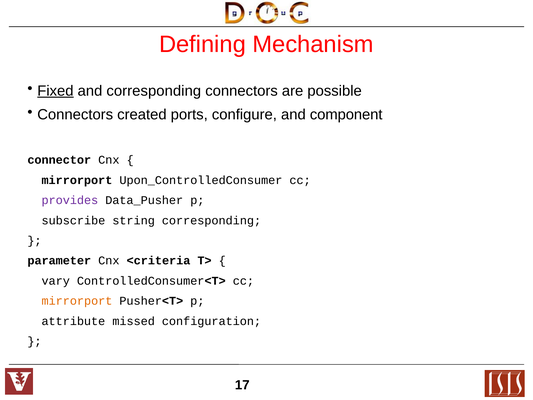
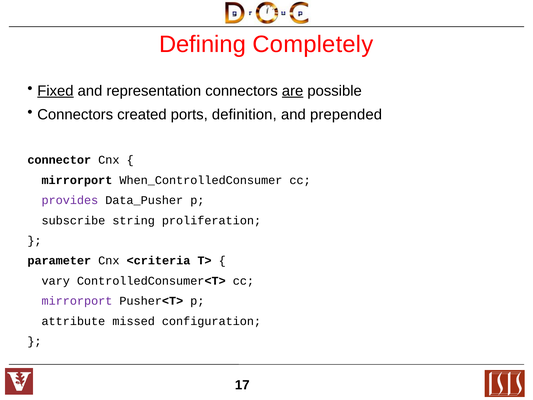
Mechanism: Mechanism -> Completely (313, 44)
and corresponding: corresponding -> representation (154, 91)
are underline: none -> present (293, 91)
configure: configure -> definition (244, 115)
component: component -> prepended (346, 115)
Upon_ControlledConsumer: Upon_ControlledConsumer -> When_ControlledConsumer (201, 180)
string corresponding: corresponding -> proliferation (211, 220)
mirrorport colour: orange -> purple (77, 301)
